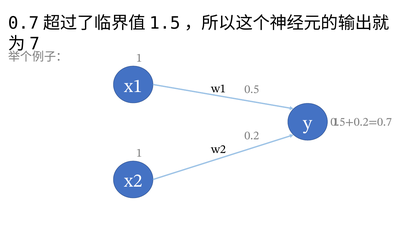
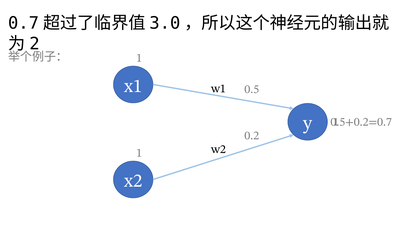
1.5: 1.5 -> 3.0 (165, 23)
7: 7 -> 2 (35, 44)
